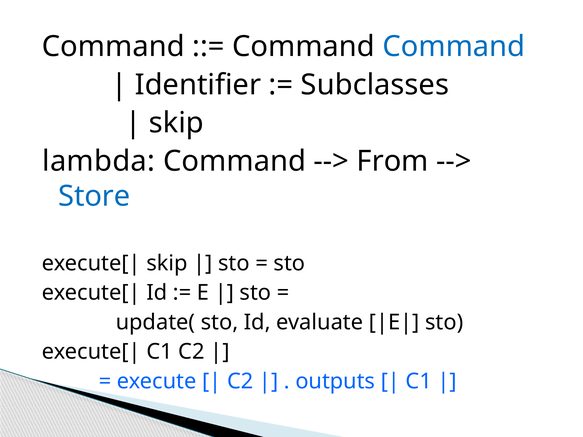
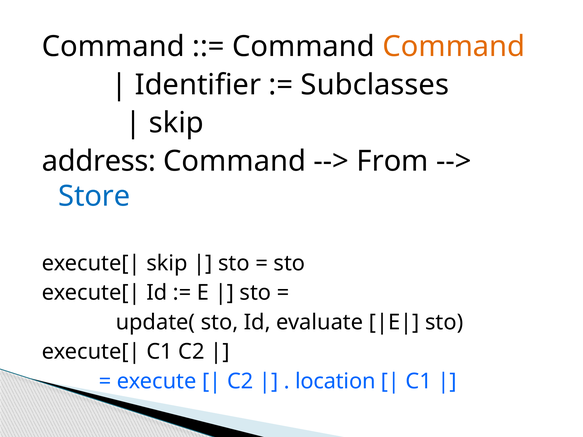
Command colour: blue -> orange (454, 47)
lambda: lambda -> address (99, 161)
outputs: outputs -> location (335, 381)
